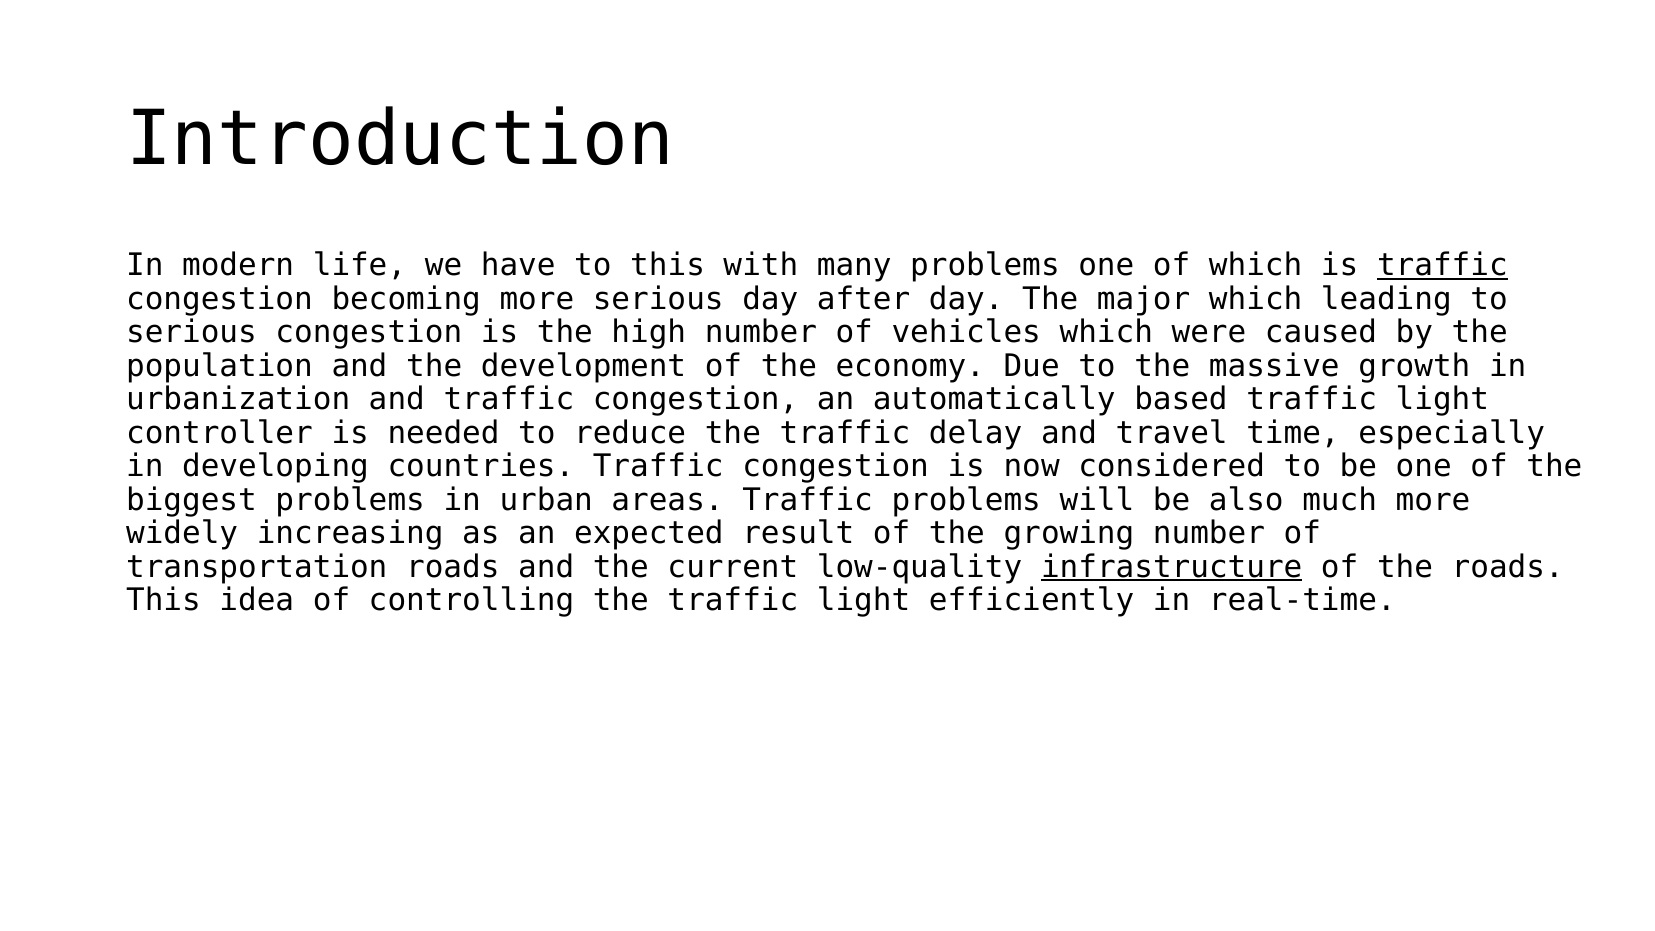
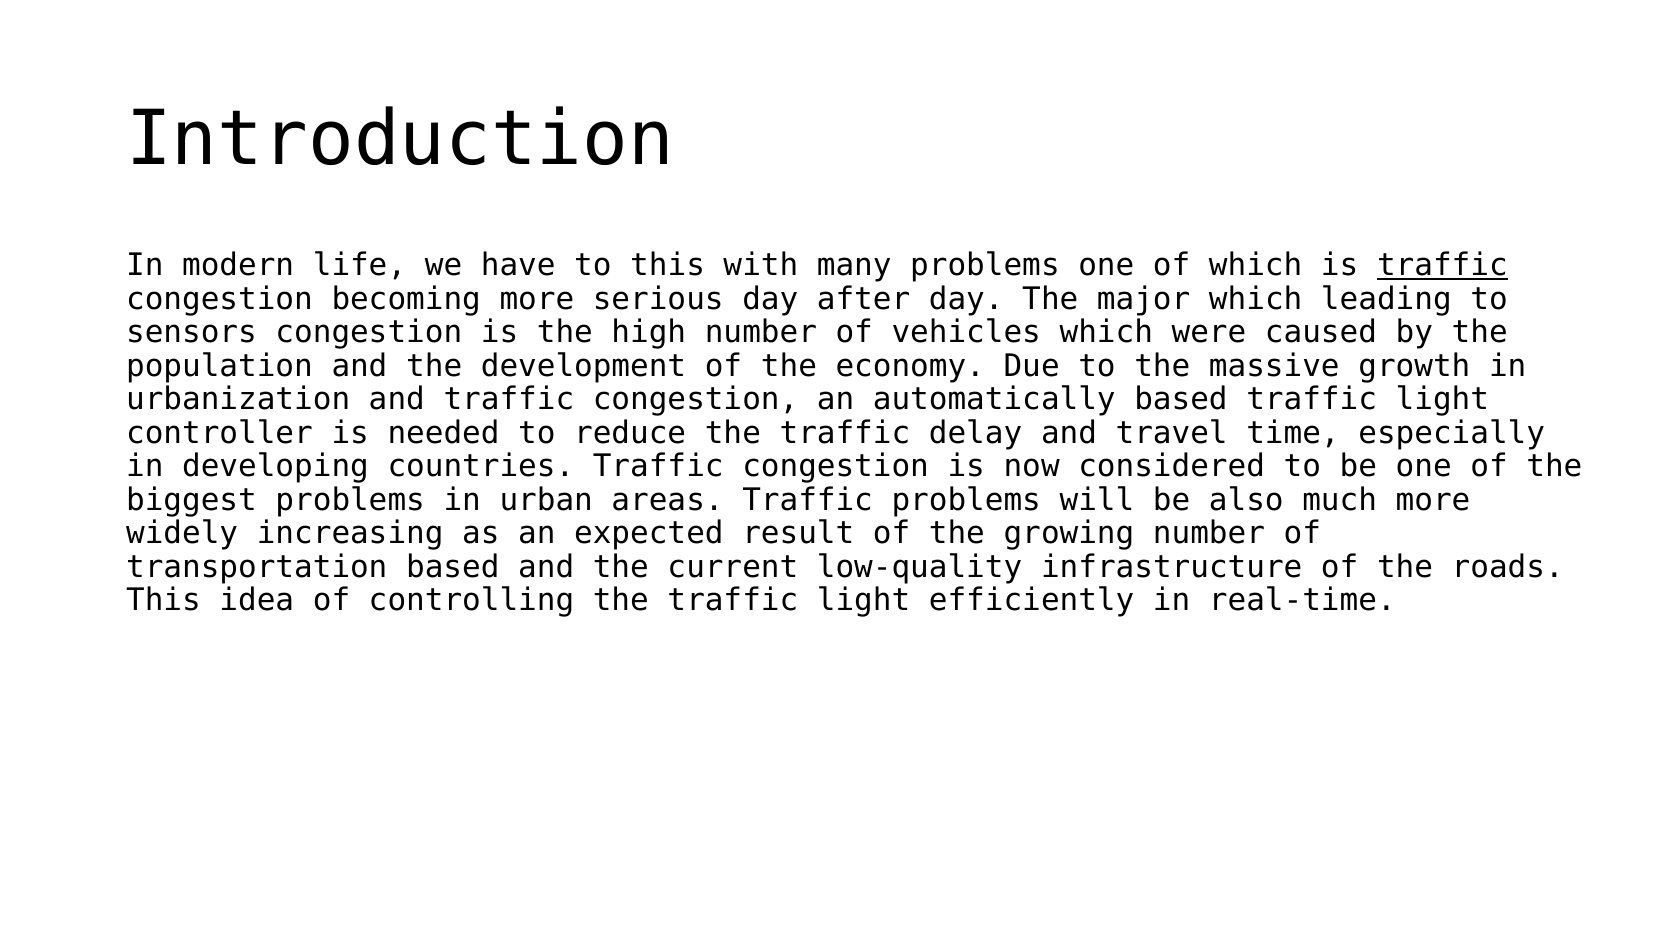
serious: serious -> sensors (191, 332)
transportation roads: roads -> based (453, 567)
infrastructure underline: present -> none (1172, 567)
